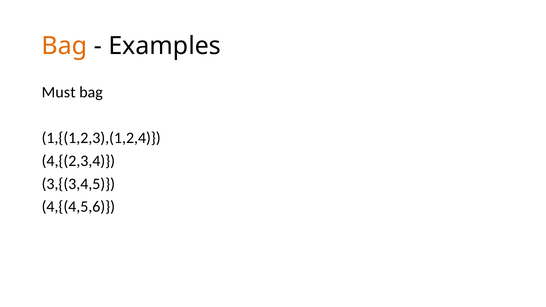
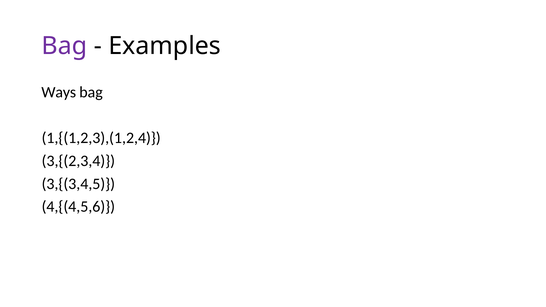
Bag colour: orange -> purple (64, 46)
Must: Must -> Ways (59, 92)
4,{(2,3,4: 4,{(2,3,4 -> 3,{(2,3,4 (78, 161)
